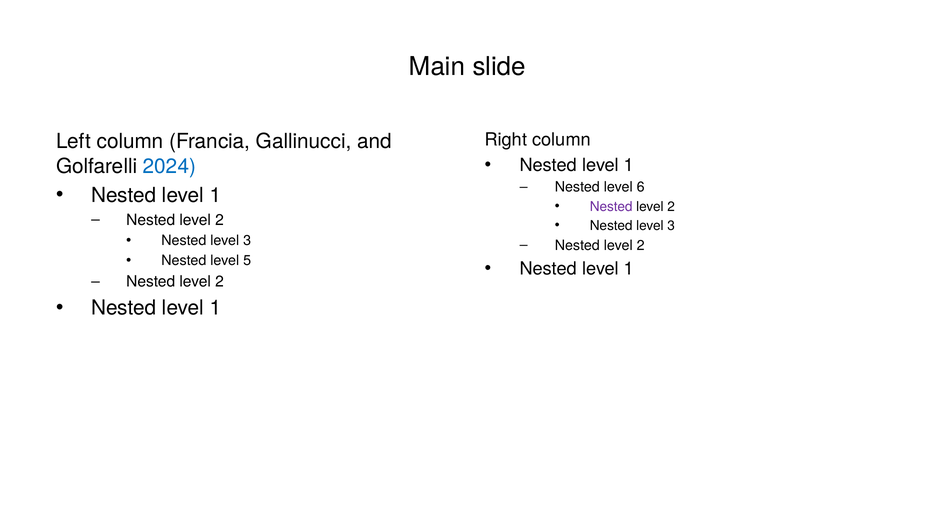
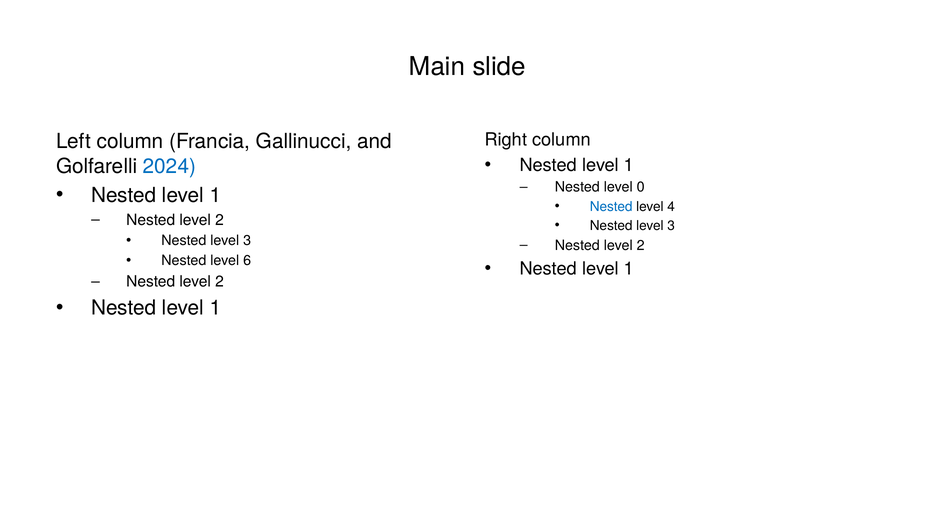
6: 6 -> 0 (641, 187)
Nested colour: purple -> blue (611, 207)
2: 2 -> 4 (671, 207)
5: 5 -> 6 (247, 261)
